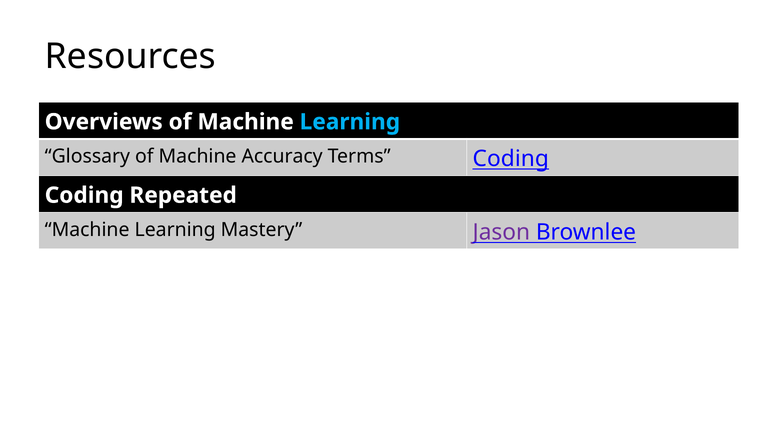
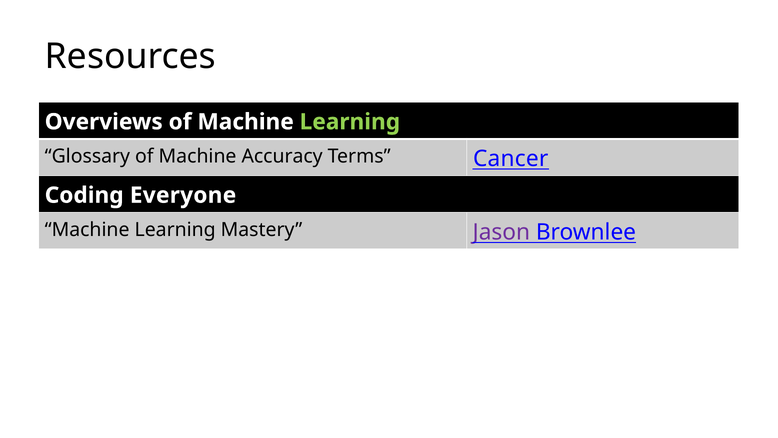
Learning colour: light blue -> light green (350, 122)
Terms Coding: Coding -> Cancer (511, 158)
Repeated: Repeated -> Everyone (183, 195)
